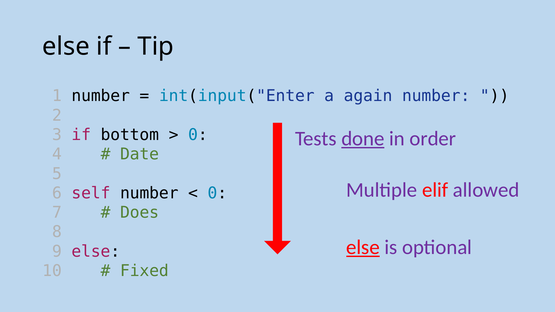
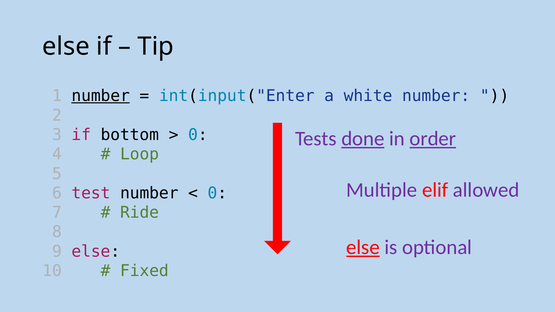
number underline: none -> present (101, 96)
again: again -> white (368, 96)
order underline: none -> present (433, 139)
Date: Date -> Loop (140, 154)
self: self -> test (91, 193)
Does: Does -> Ride (140, 213)
